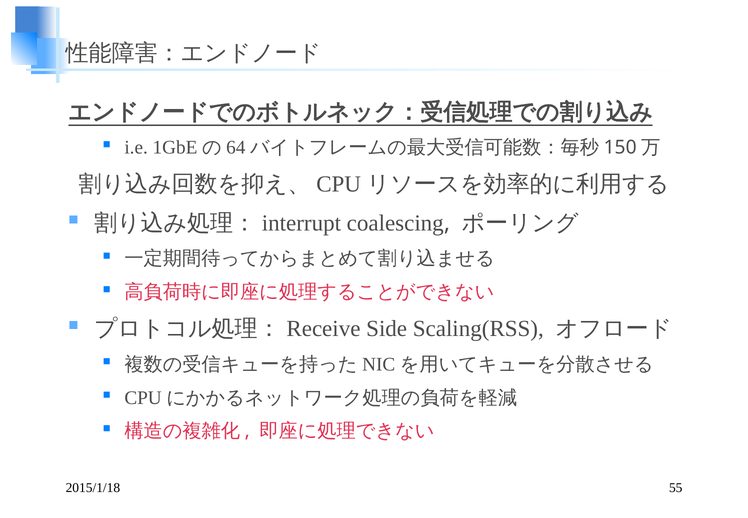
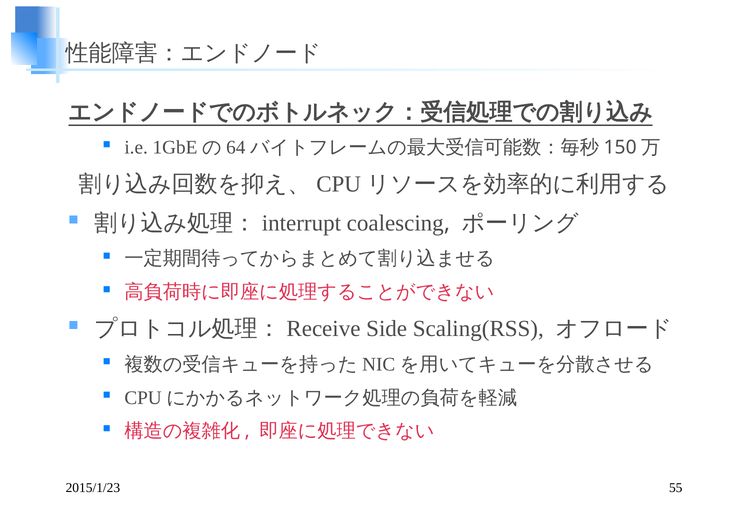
2015/1/18: 2015/1/18 -> 2015/1/23 (93, 488)
